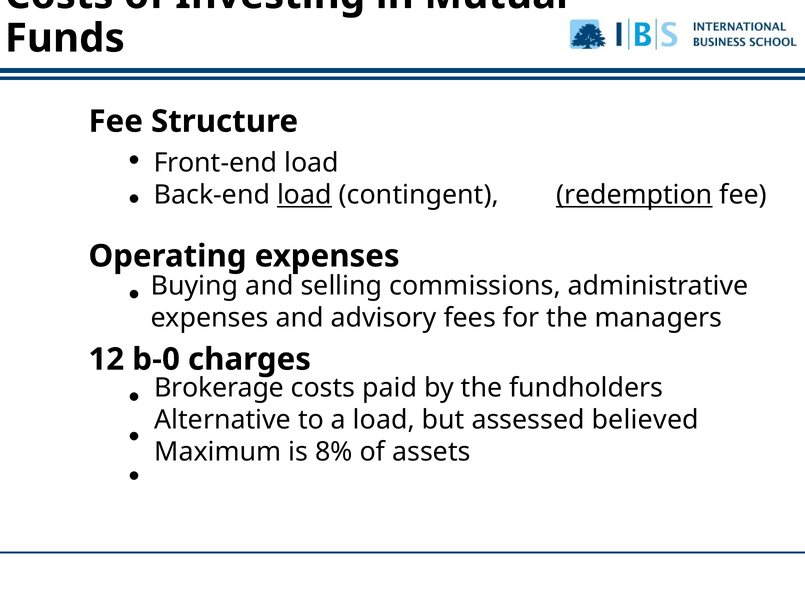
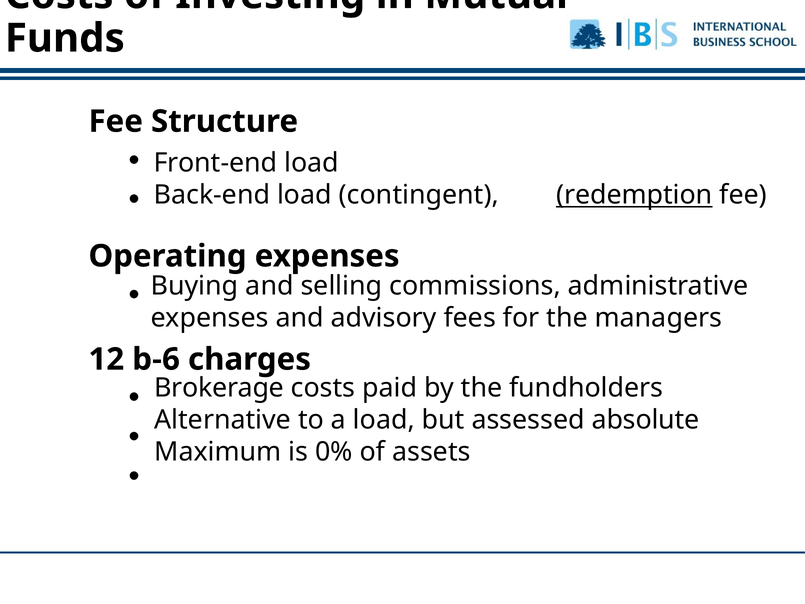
load underline: present -> none (304, 195)
b-0: b-0 -> b-6 (156, 359)
believed: believed -> absolute (646, 420)
8%: 8% -> 0% (334, 452)
